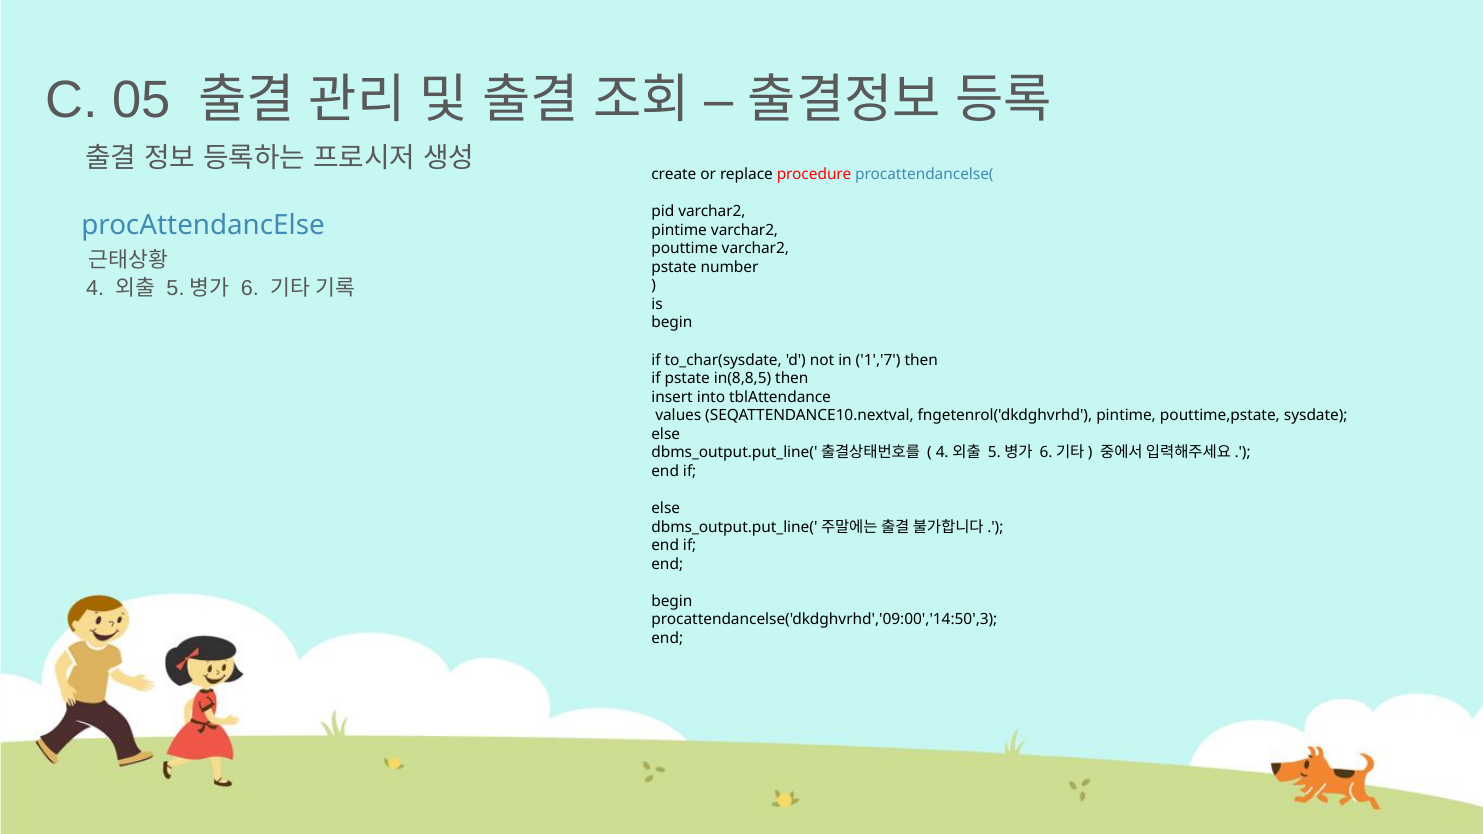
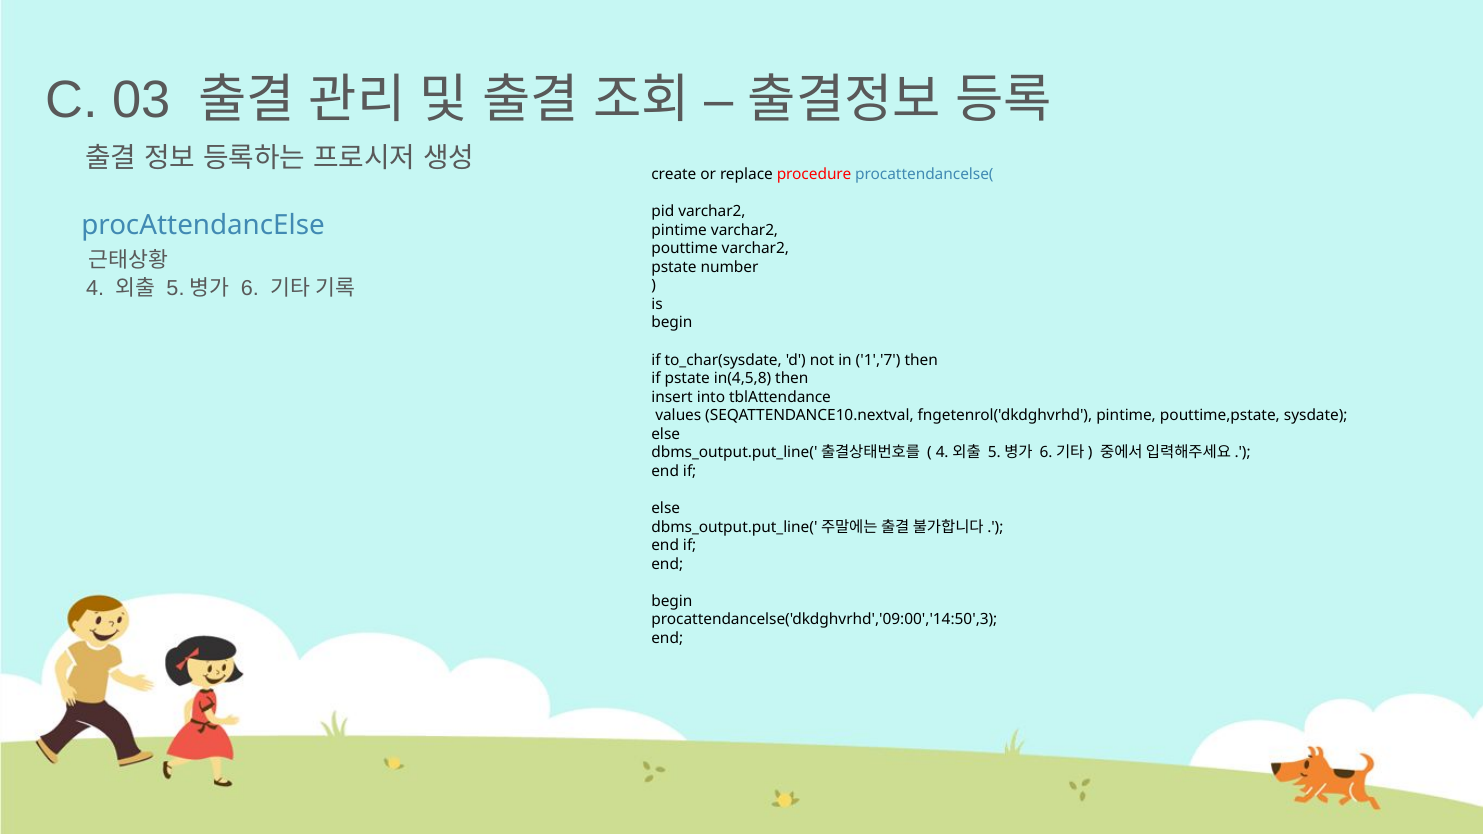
05: 05 -> 03 (142, 100)
in(8,8,5: in(8,8,5 -> in(4,5,8 (743, 379)
